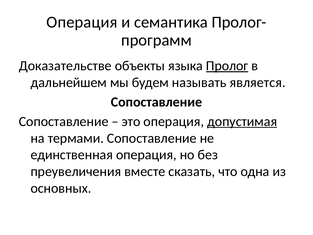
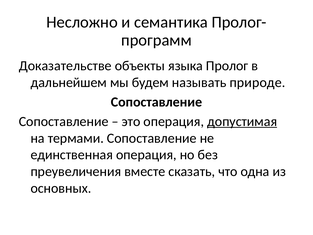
Операция: Операция -> Несложно (82, 22)
Пролог underline: present -> none (227, 66)
является: является -> природе (258, 82)
